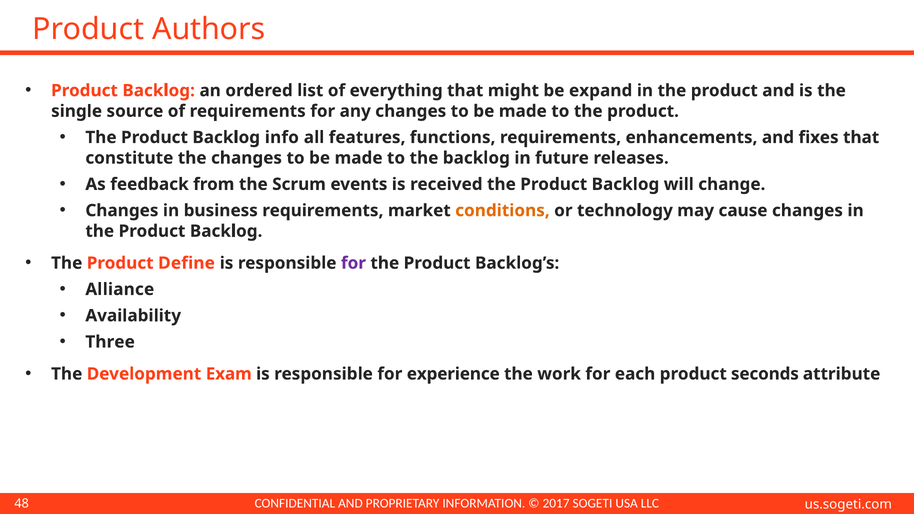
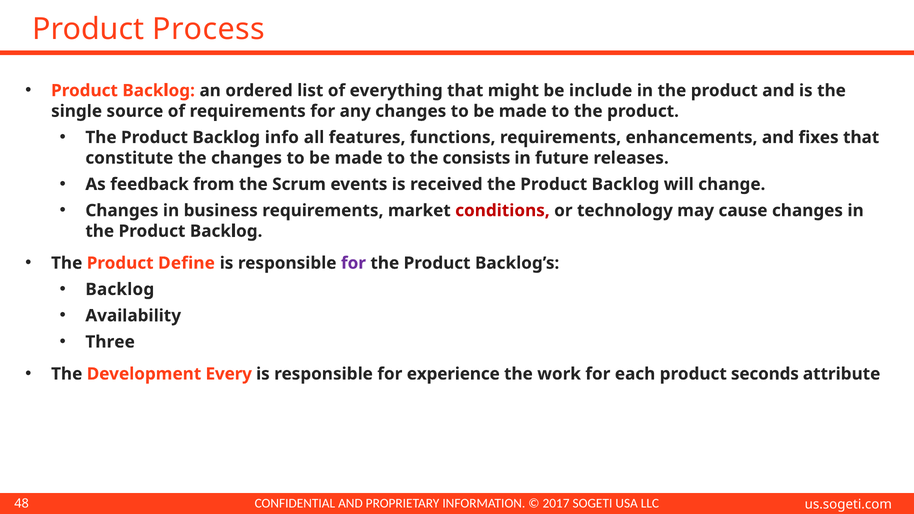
Authors: Authors -> Process (208, 29)
expand: expand -> include (601, 91)
the backlog: backlog -> consists (476, 158)
conditions colour: orange -> red (502, 211)
Alliance: Alliance -> Backlog (120, 289)
Exam: Exam -> Every (229, 374)
